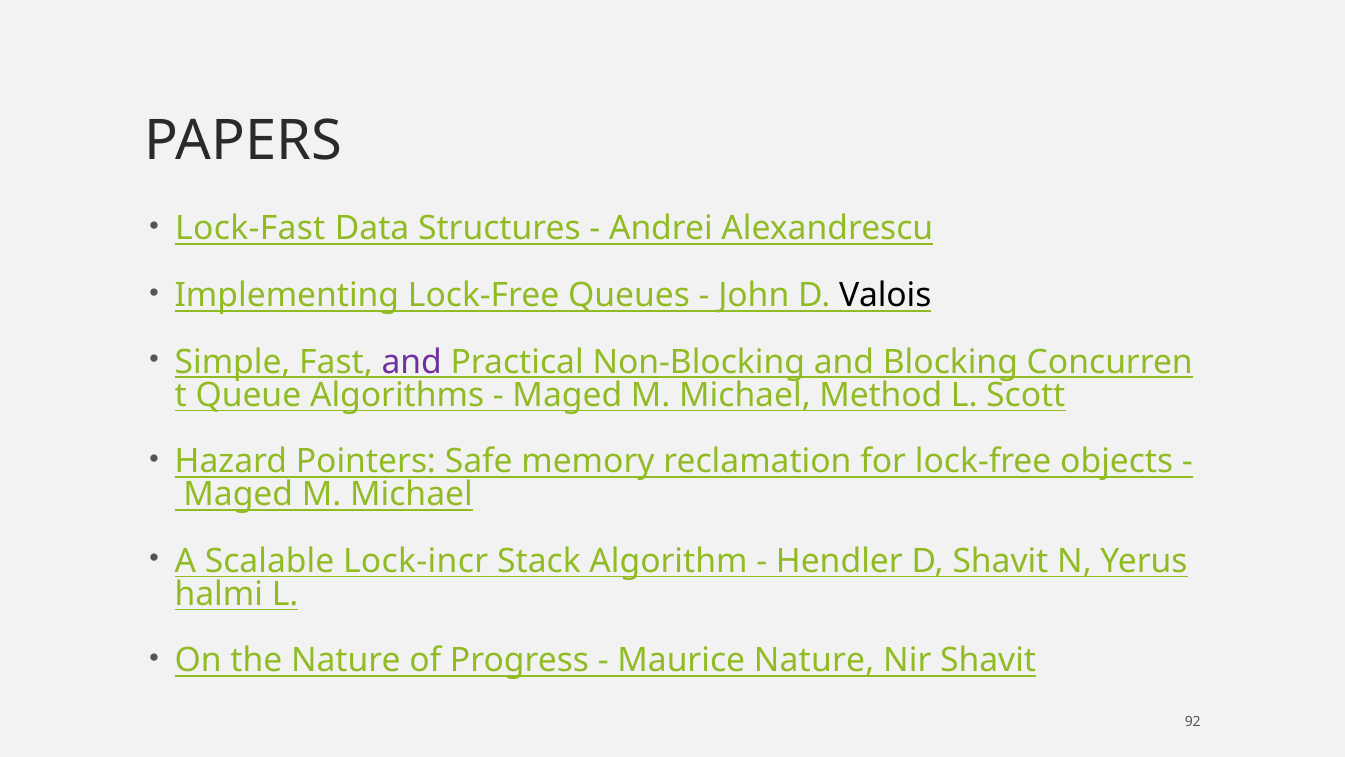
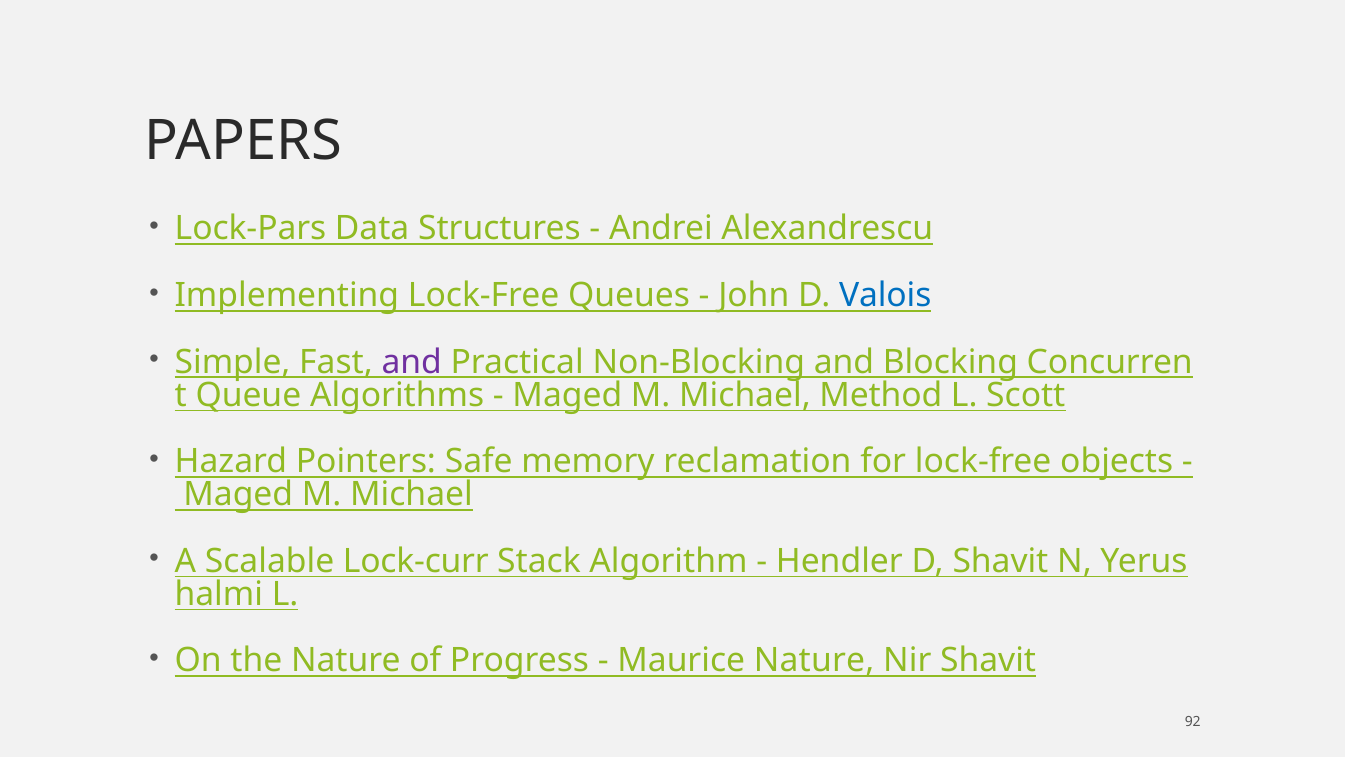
Lock-Fast: Lock-Fast -> Lock-Pars (250, 229)
Valois colour: black -> blue (885, 295)
Lock-incr: Lock-incr -> Lock-curr (416, 561)
